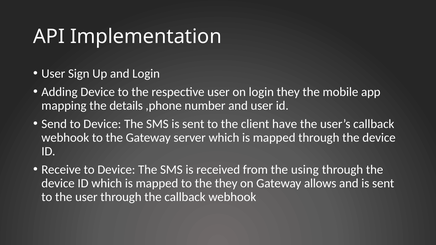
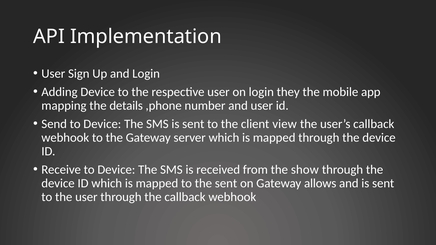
have: have -> view (285, 124)
using: using -> show (305, 170)
the they: they -> sent (226, 184)
